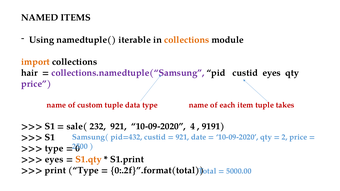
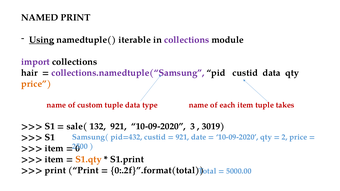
NAMED ITEMS: ITEMS -> PRINT (76, 18)
Using underline: none -> present (42, 40)
collections colour: orange -> purple (187, 40)
import colour: orange -> purple (35, 62)
custid eyes: eyes -> data (272, 73)
price colour: purple -> orange (36, 84)
232: 232 -> 132 (98, 126)
4: 4 -> 3 (193, 126)
9191: 9191 -> 3019 (213, 126)
type: type -> item (54, 149)
eyes: eyes -> item (54, 160)
print Type: Type -> Print (83, 171)
